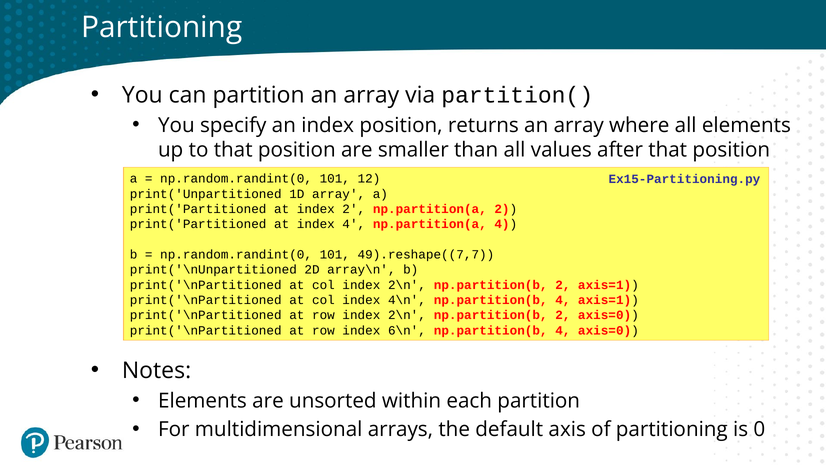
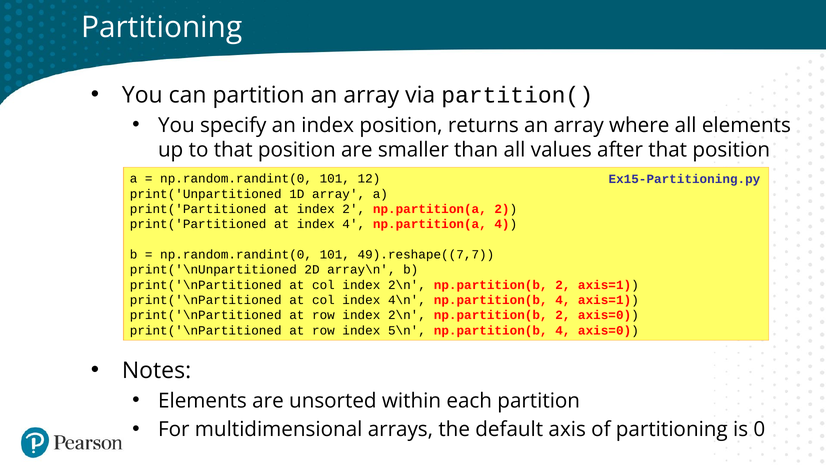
6\n: 6\n -> 5\n (407, 330)
